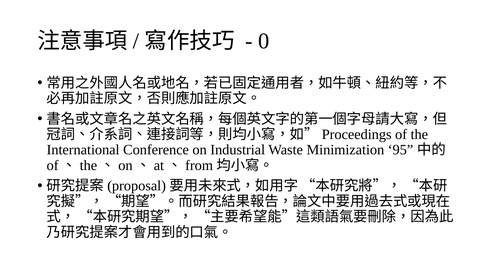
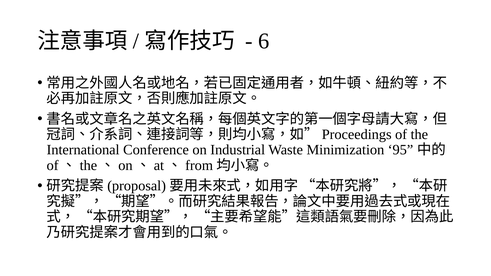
0: 0 -> 6 (264, 41)
